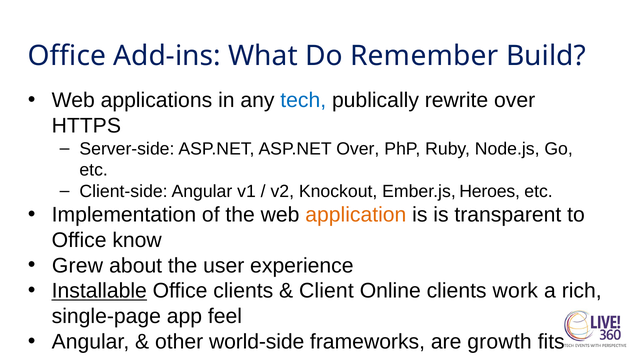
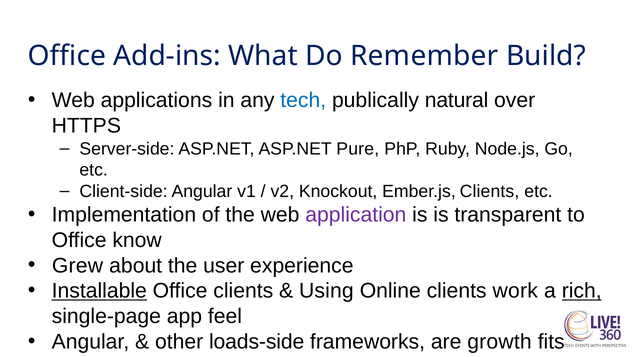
rewrite: rewrite -> natural (457, 100)
ASP.NET Over: Over -> Pure (358, 149)
Ember.js Heroes: Heroes -> Clients (489, 191)
application colour: orange -> purple (356, 215)
Client: Client -> Using (326, 291)
rich underline: none -> present (582, 291)
world-side: world-side -> loads-side (257, 341)
